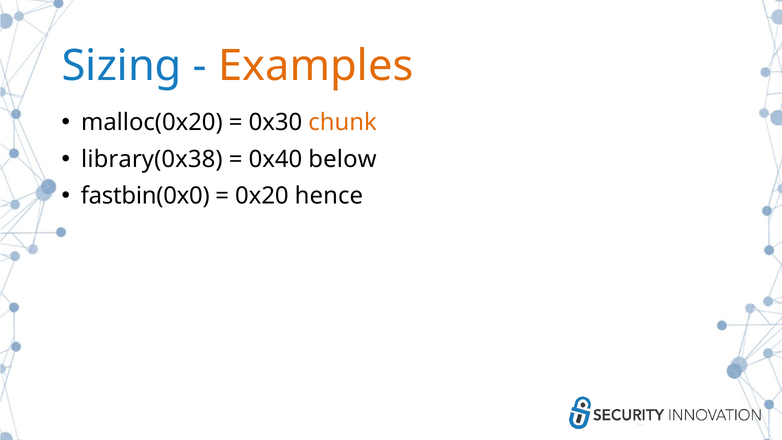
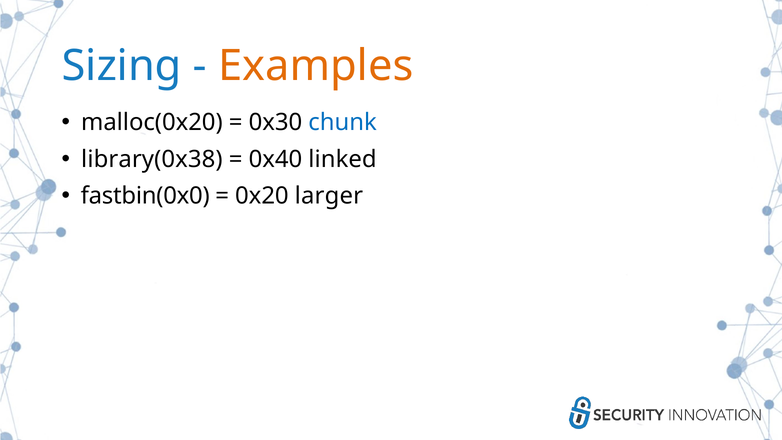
chunk colour: orange -> blue (343, 122)
below: below -> linked (343, 159)
hence: hence -> larger (329, 196)
